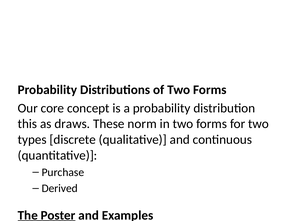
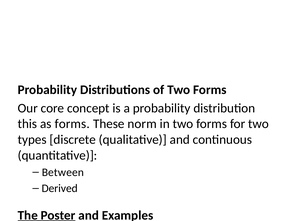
as draws: draws -> forms (72, 124)
Purchase: Purchase -> Between (63, 172)
